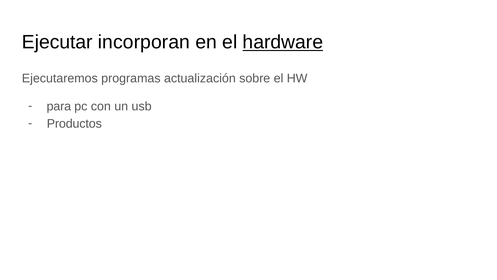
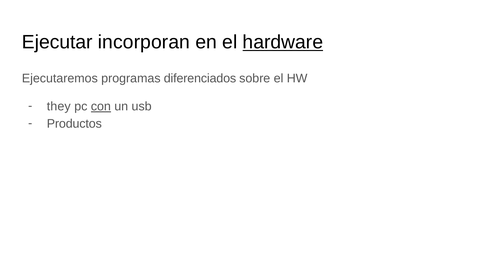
actualización: actualización -> diferenciados (200, 78)
para: para -> they (59, 106)
con underline: none -> present (101, 106)
